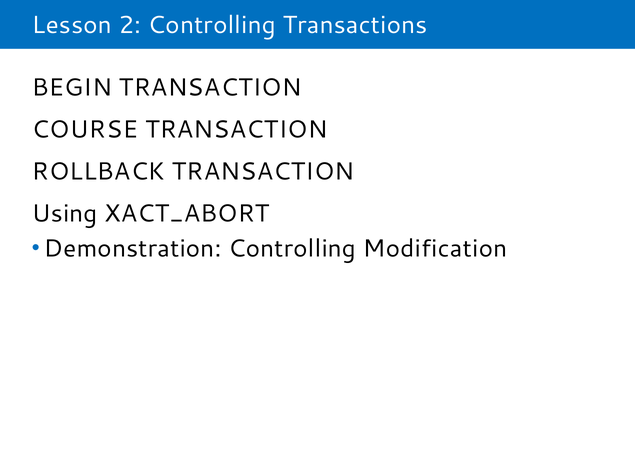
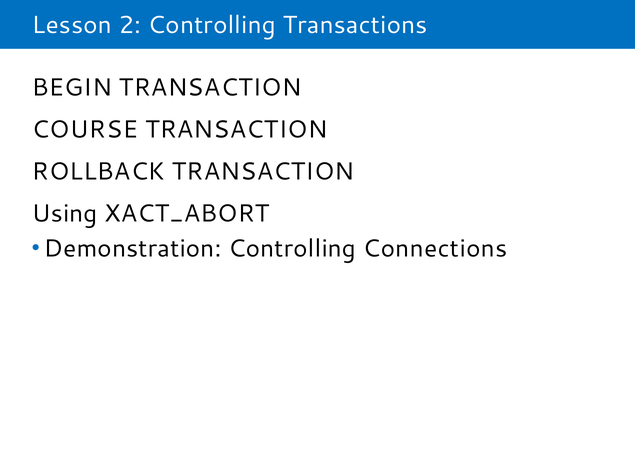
Modification: Modification -> Connections (435, 249)
